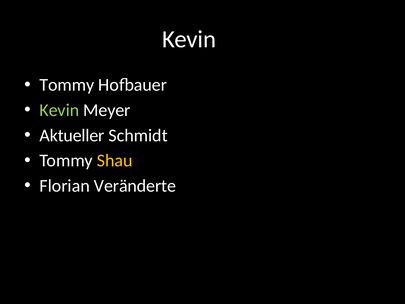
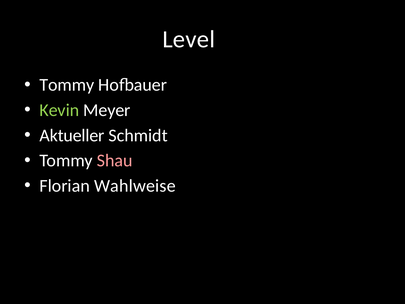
Kevin: Kevin -> Level (189, 39)
Shau colour: yellow -> pink (115, 161)
Veränderte: Veränderte -> Wahlweise (135, 186)
